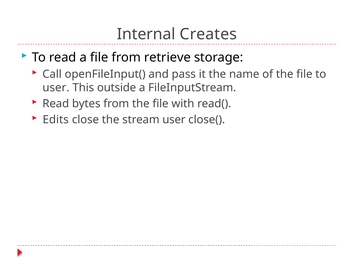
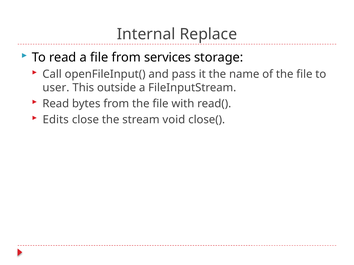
Creates: Creates -> Replace (208, 34)
retrieve: retrieve -> services (168, 58)
stream user: user -> void (174, 120)
